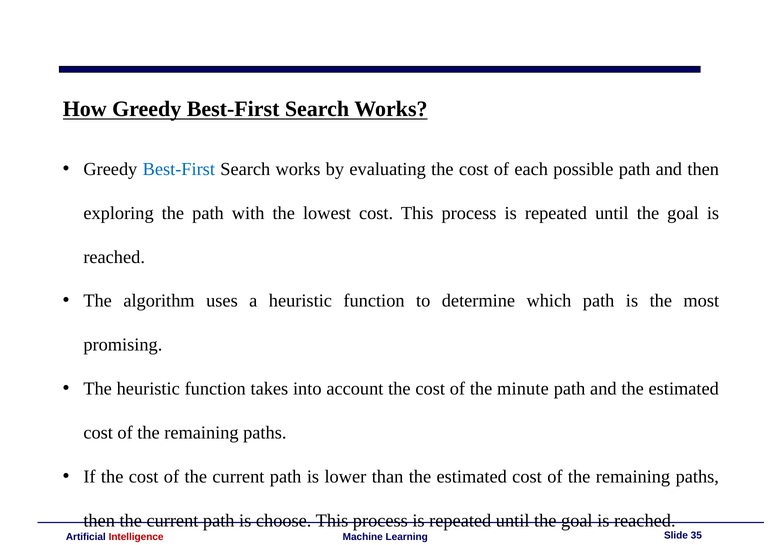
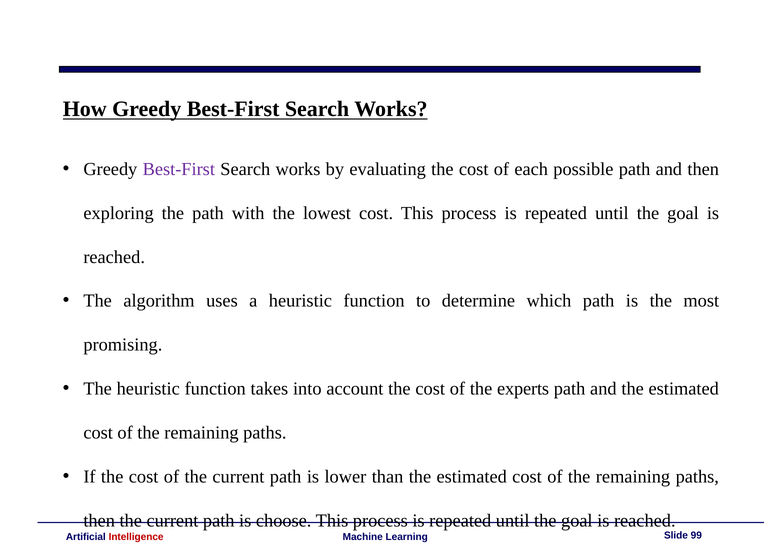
Best-First colour: blue -> purple (179, 169)
minute: minute -> experts (523, 389)
35: 35 -> 99 (696, 536)
